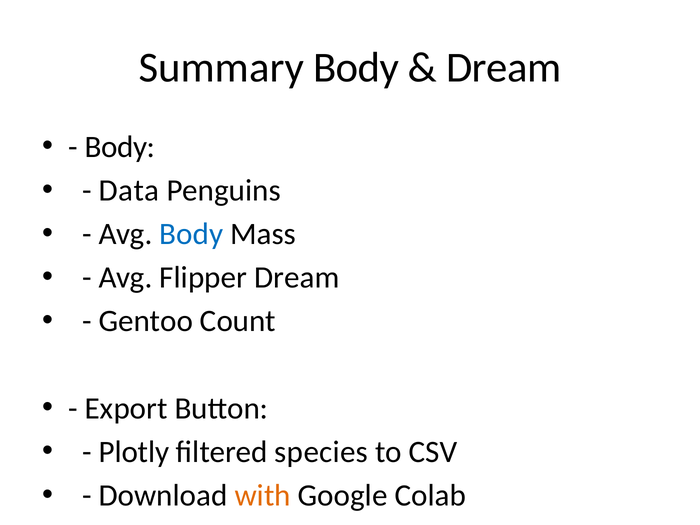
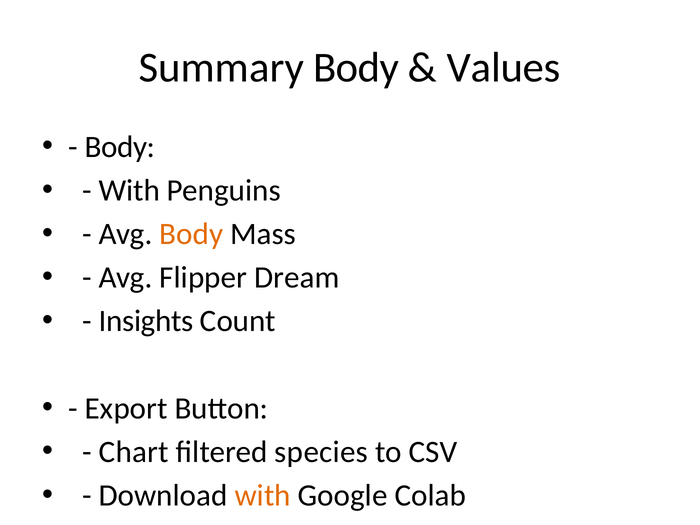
Dream: Dream -> Values (504, 68)
Data: Data -> With (129, 190)
Body colour: blue -> orange (191, 234)
Gentoo: Gentoo -> Insights (146, 321)
Plotly: Plotly -> Chart (134, 452)
